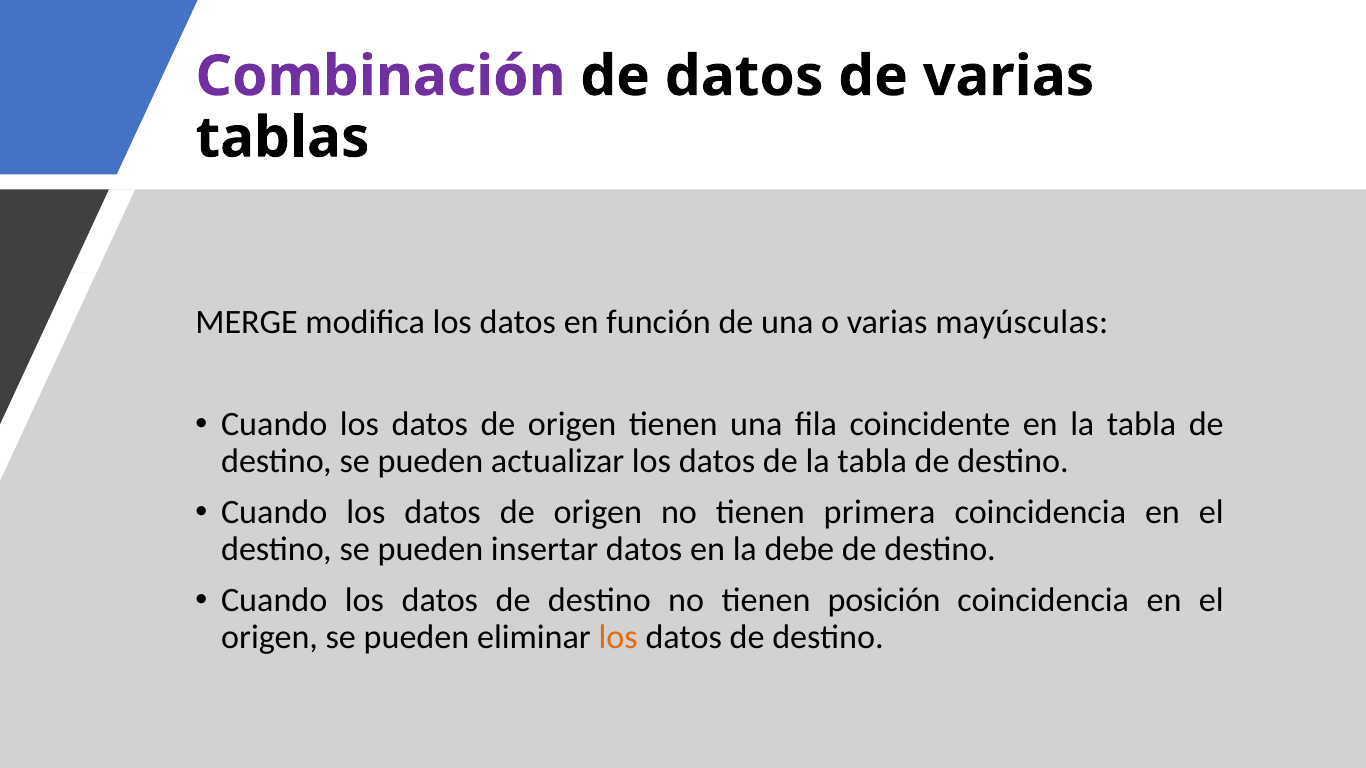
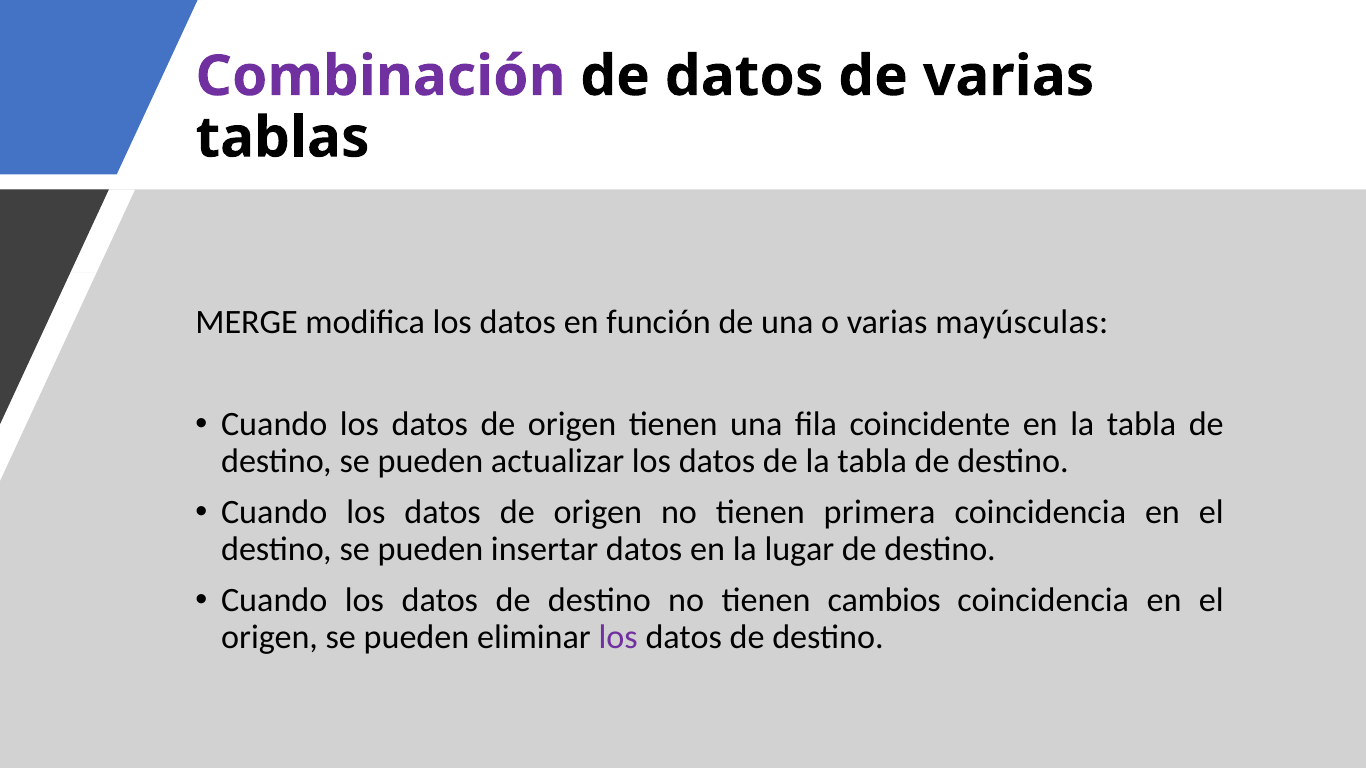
debe: debe -> lugar (799, 549)
posición: posición -> cambios (884, 601)
los colour: orange -> purple (618, 637)
